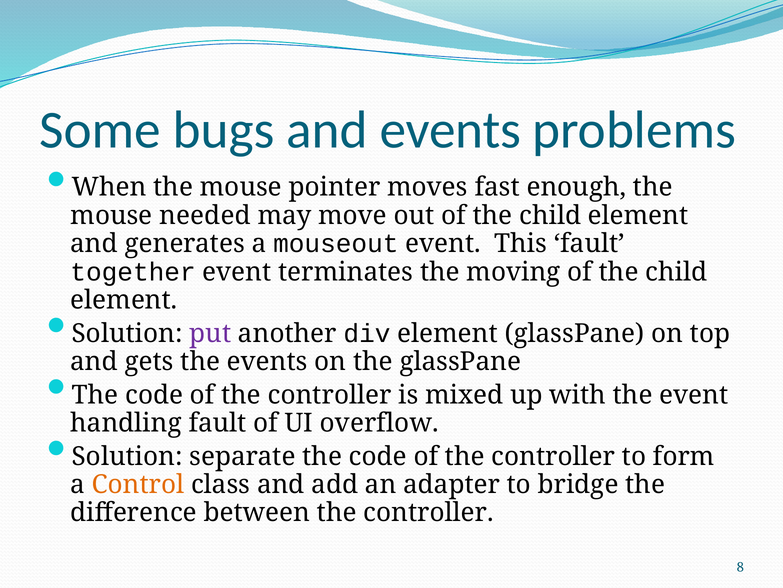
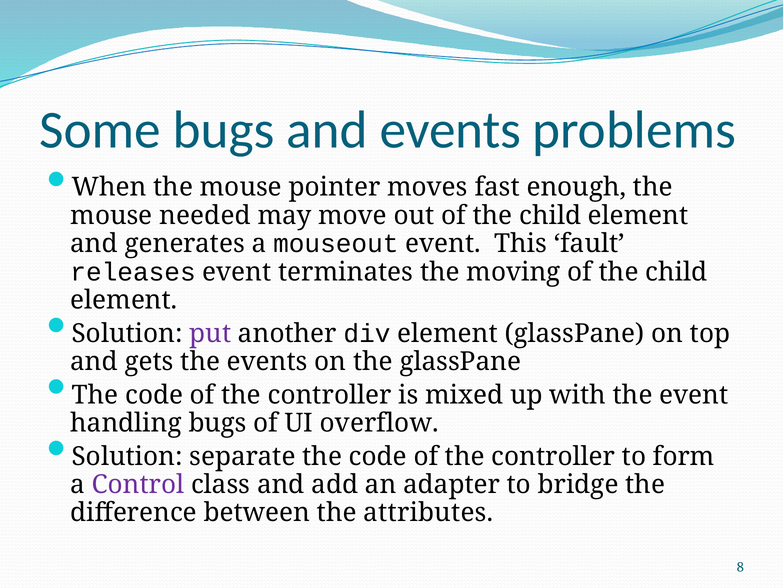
together: together -> releases (133, 272)
handling fault: fault -> bugs (218, 423)
Control colour: orange -> purple (138, 484)
between the controller: controller -> attributes (428, 512)
